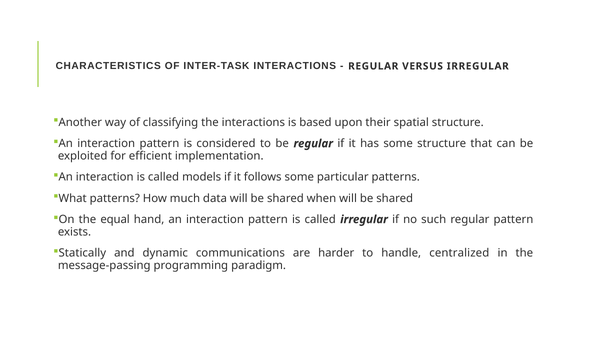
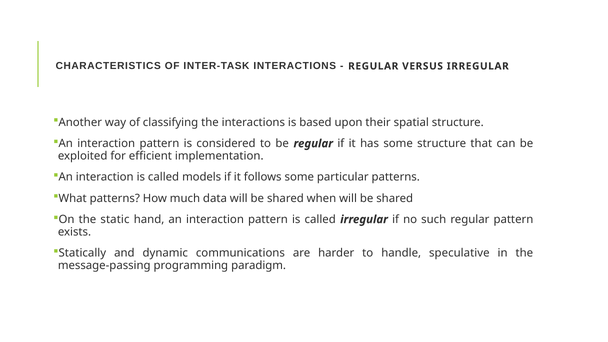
equal: equal -> static (115, 219)
centralized: centralized -> speculative (459, 253)
